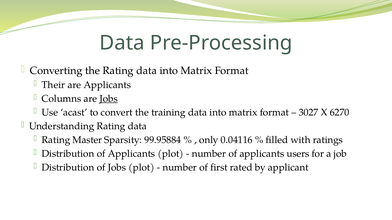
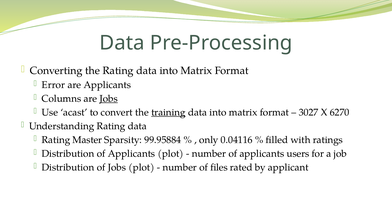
Their: Their -> Error (53, 85)
training underline: none -> present (168, 113)
first: first -> files (219, 168)
